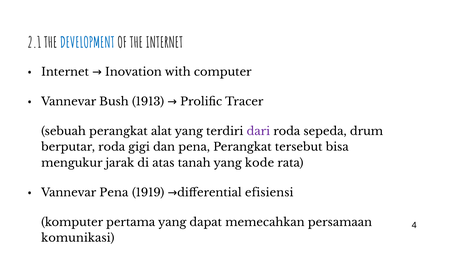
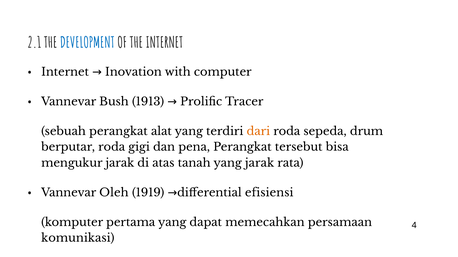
dari colour: purple -> orange (258, 132)
yang kode: kode -> jarak (260, 163)
Vannevar Pena: Pena -> Oleh (114, 193)
